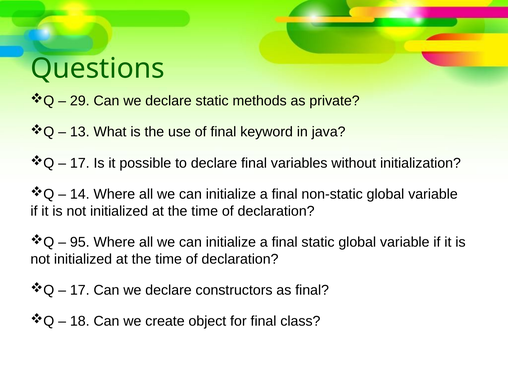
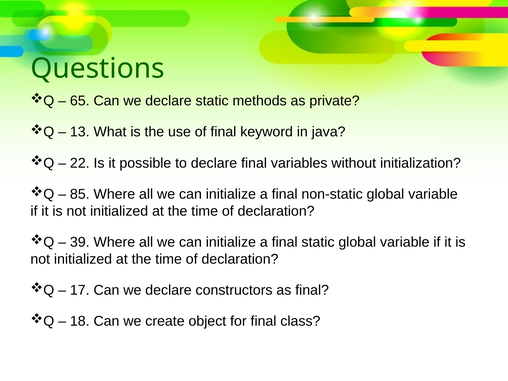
29: 29 -> 65 (80, 101)
17: 17 -> 22 (80, 163)
14: 14 -> 85 (80, 194)
95: 95 -> 39 (80, 242)
